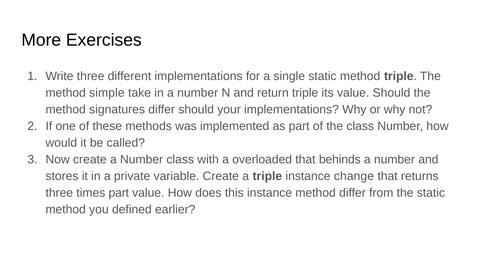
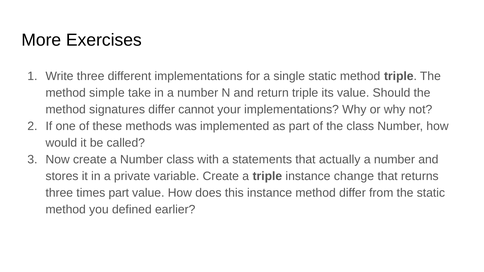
differ should: should -> cannot (196, 109)
overloaded: overloaded -> statements (262, 160)
behinds: behinds -> actually (340, 160)
